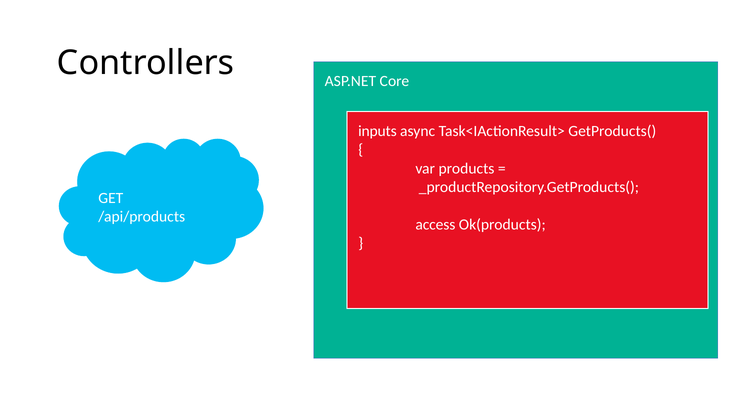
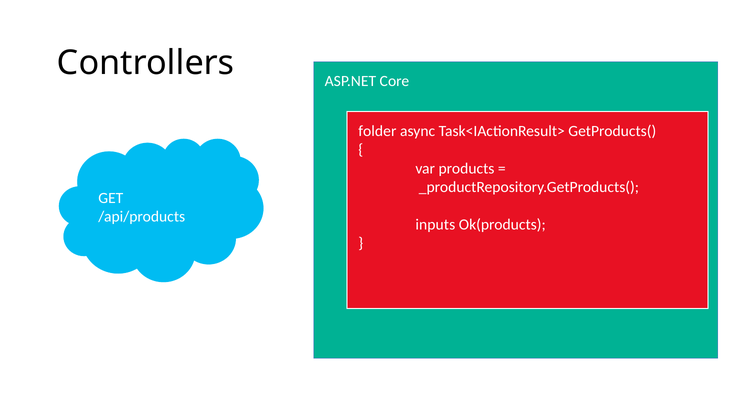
inputs: inputs -> folder (377, 131)
access: access -> inputs (435, 224)
